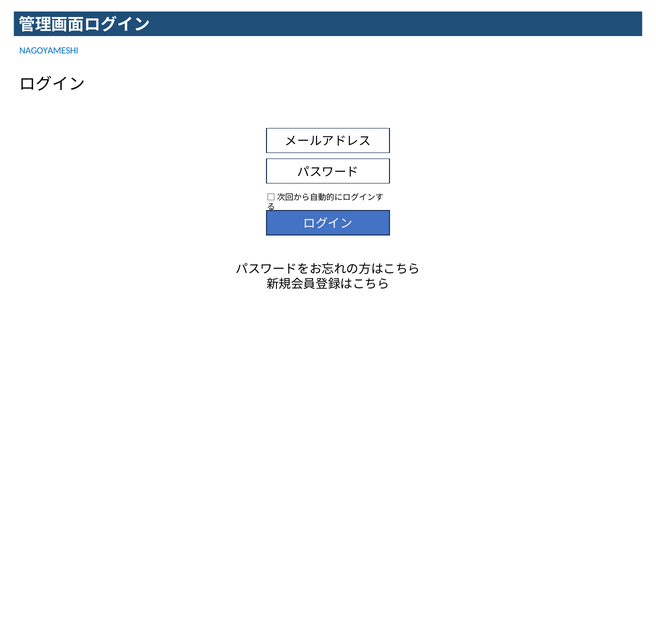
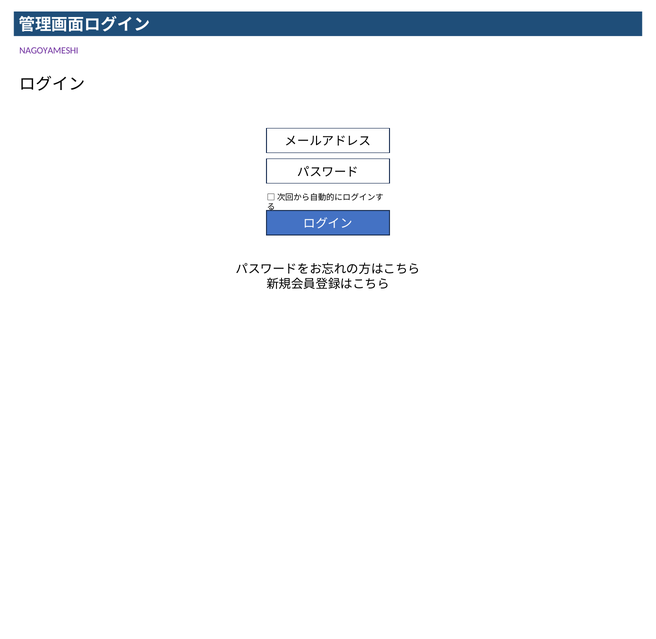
NAGOYAMESHI colour: blue -> purple (49, 51)
